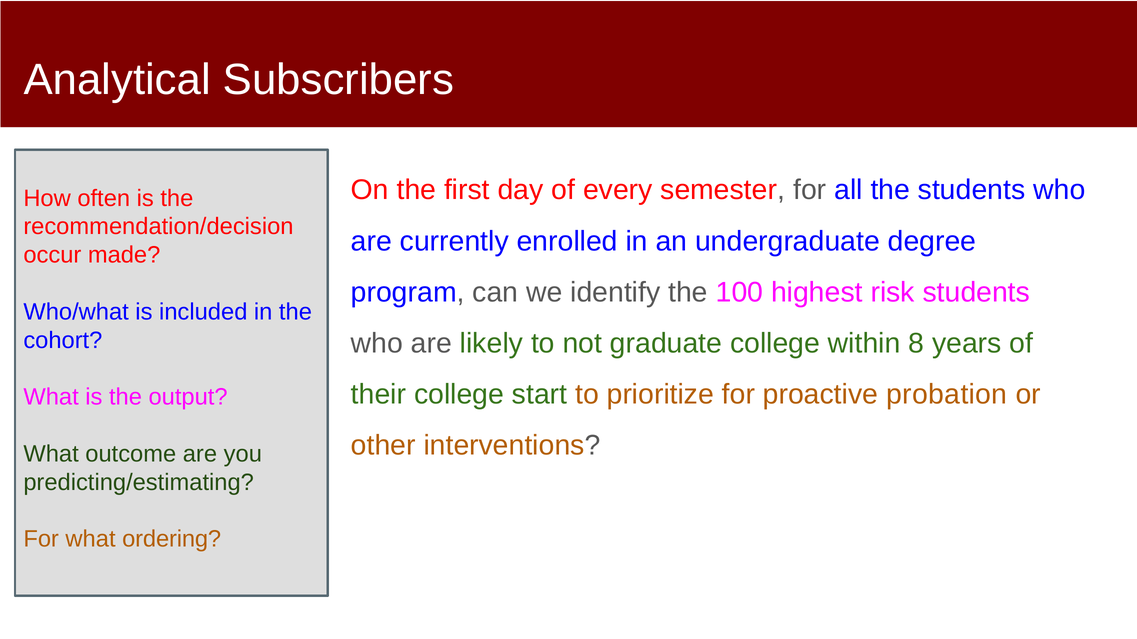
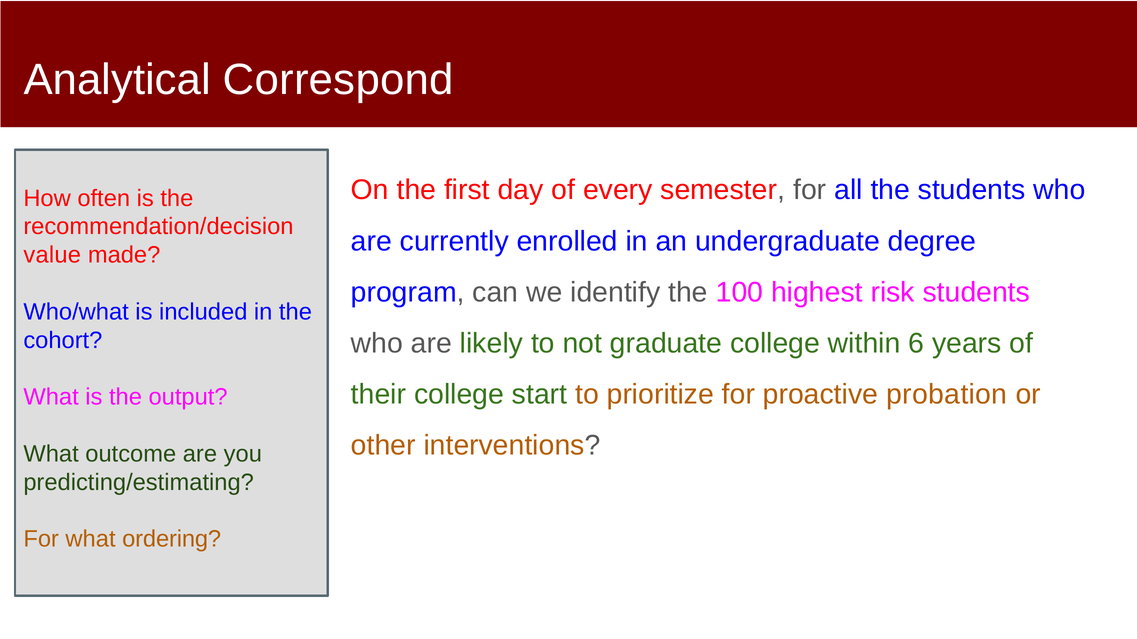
Subscribers: Subscribers -> Correspond (338, 80)
occur: occur -> value (52, 255)
8: 8 -> 6 (916, 344)
